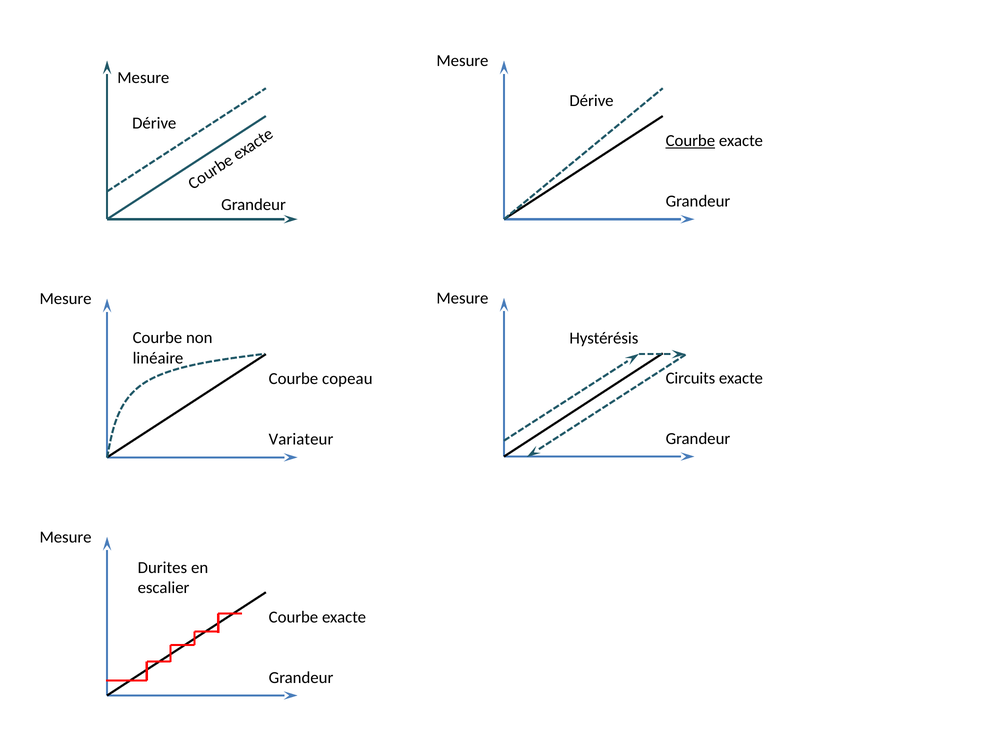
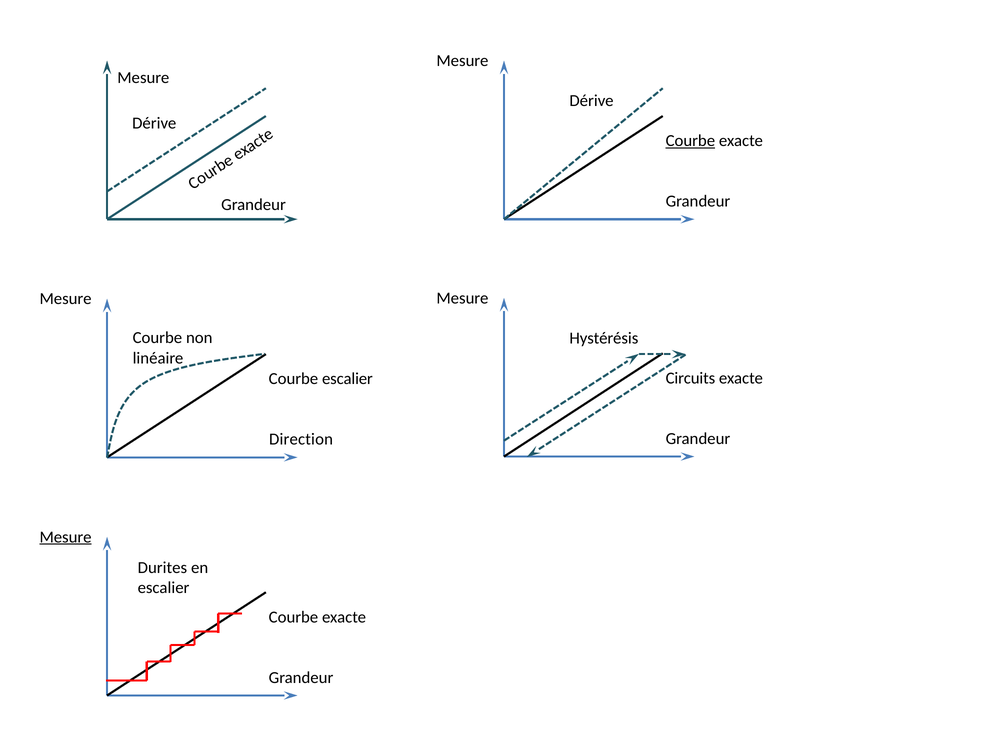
Courbe copeau: copeau -> escalier (347, 379)
Variateur: Variateur -> Direction (301, 439)
Mesure underline: none -> present (66, 537)
